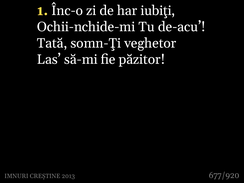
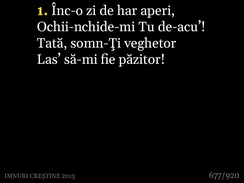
iubiţi: iubiţi -> aperi (158, 11)
